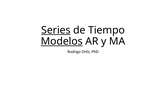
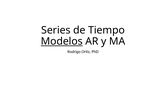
Series underline: present -> none (56, 30)
